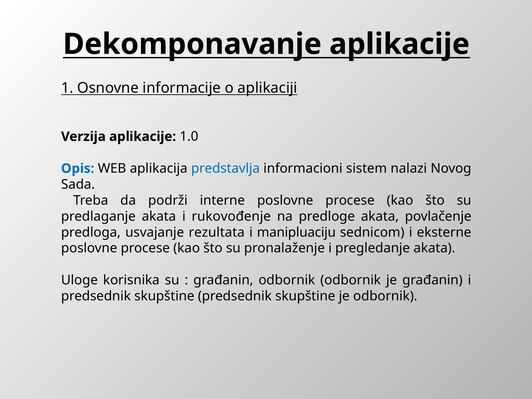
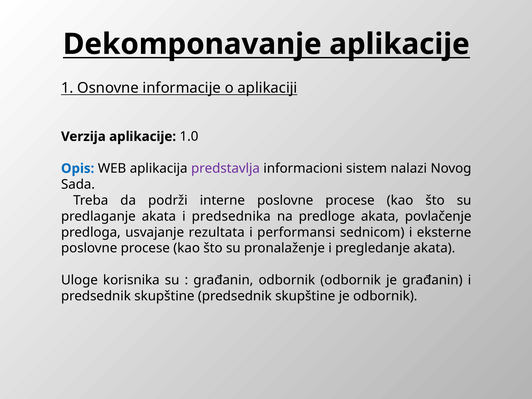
predstavlja colour: blue -> purple (226, 168)
rukovođenje: rukovođenje -> predsednika (231, 216)
manipluaciju: manipluaciju -> performansi (296, 232)
